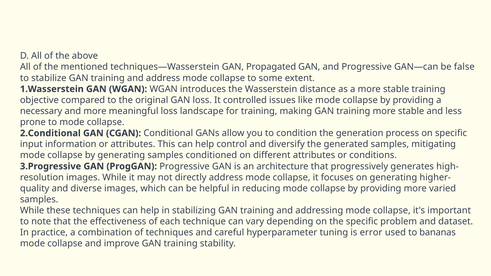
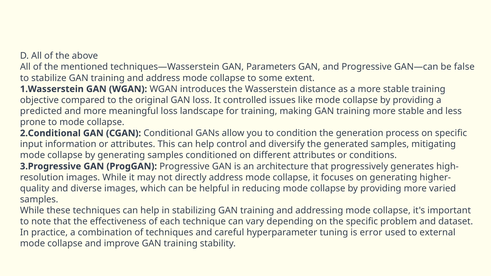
Propagated: Propagated -> Parameters (271, 67)
necessary: necessary -> predicted (41, 111)
bananas: bananas -> external (438, 233)
